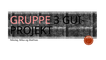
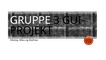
GRUPPE colour: pink -> white (30, 20)
